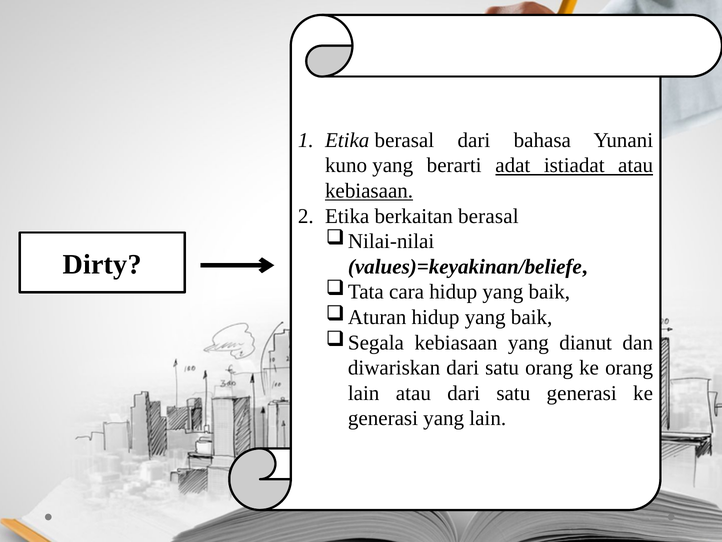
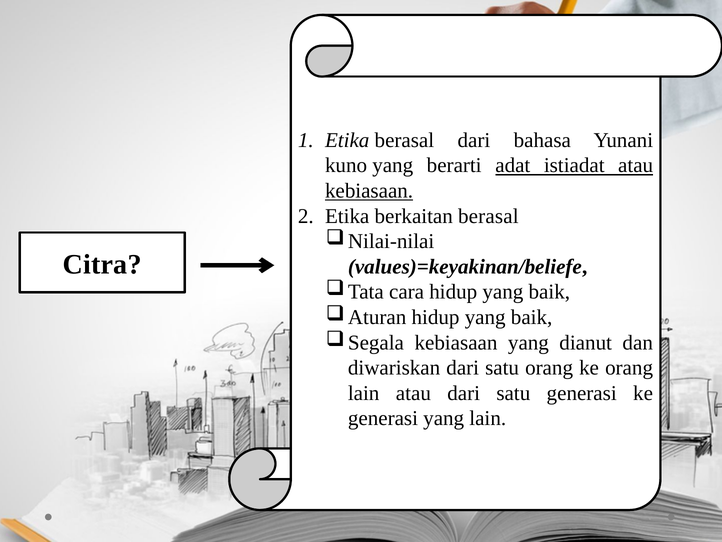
Dirty: Dirty -> Citra (102, 264)
